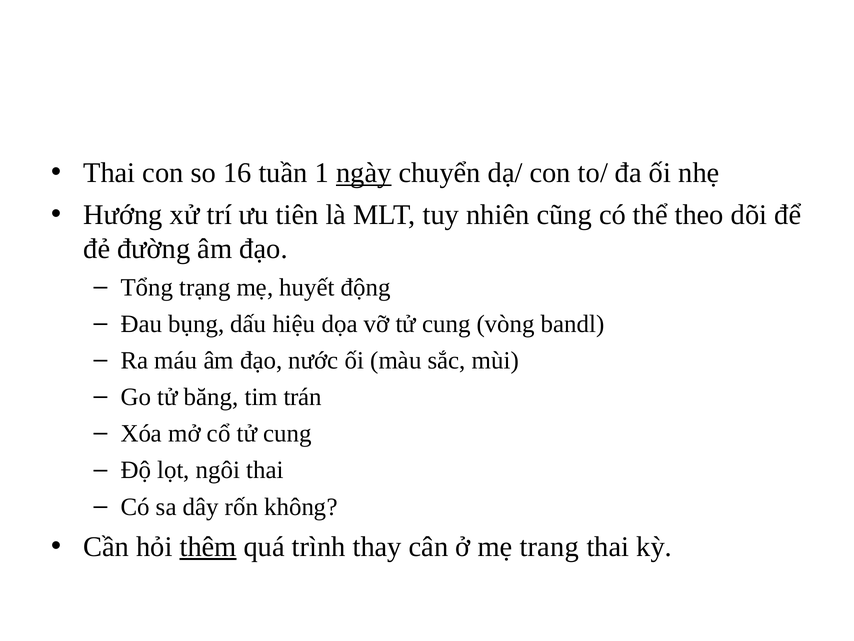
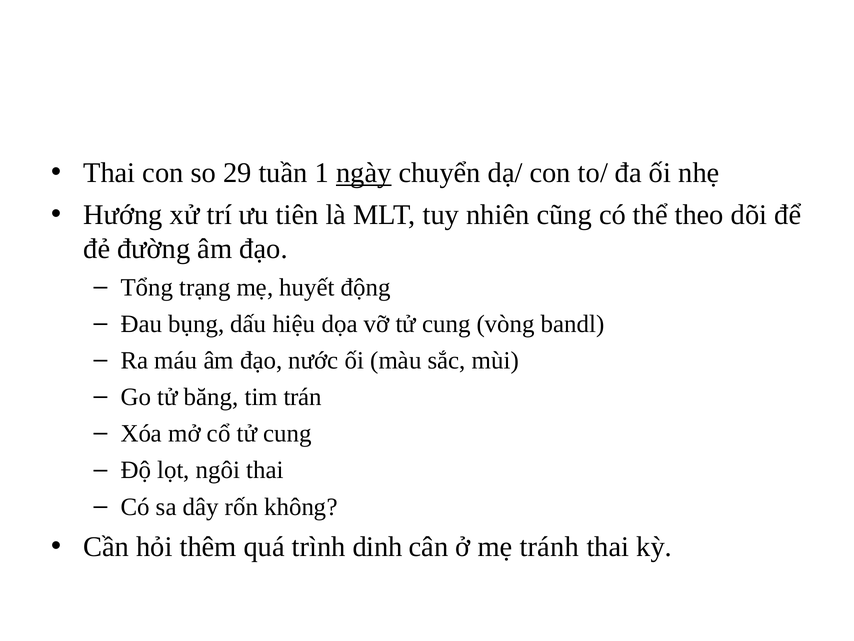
16: 16 -> 29 (237, 173)
thêm underline: present -> none (208, 546)
thay: thay -> dinh (377, 546)
trang: trang -> tránh (549, 546)
